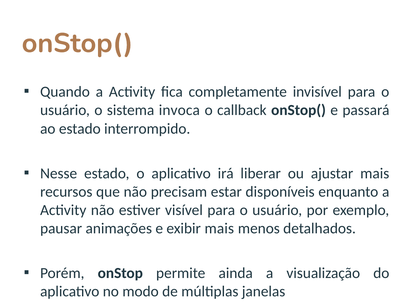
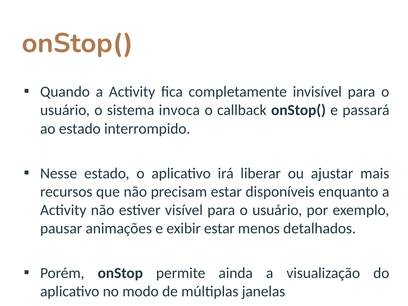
exibir mais: mais -> estar (219, 228)
